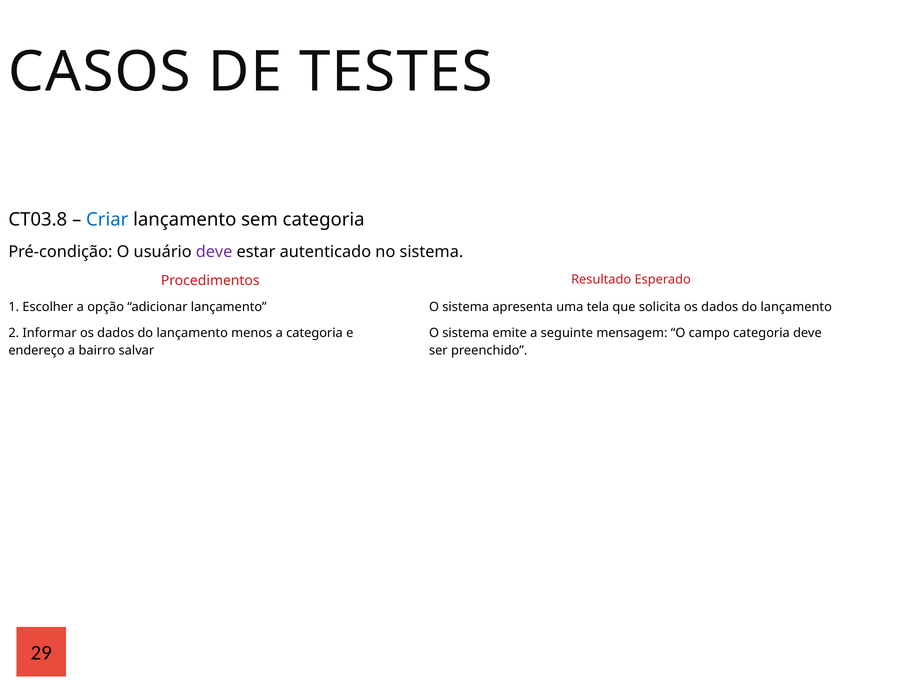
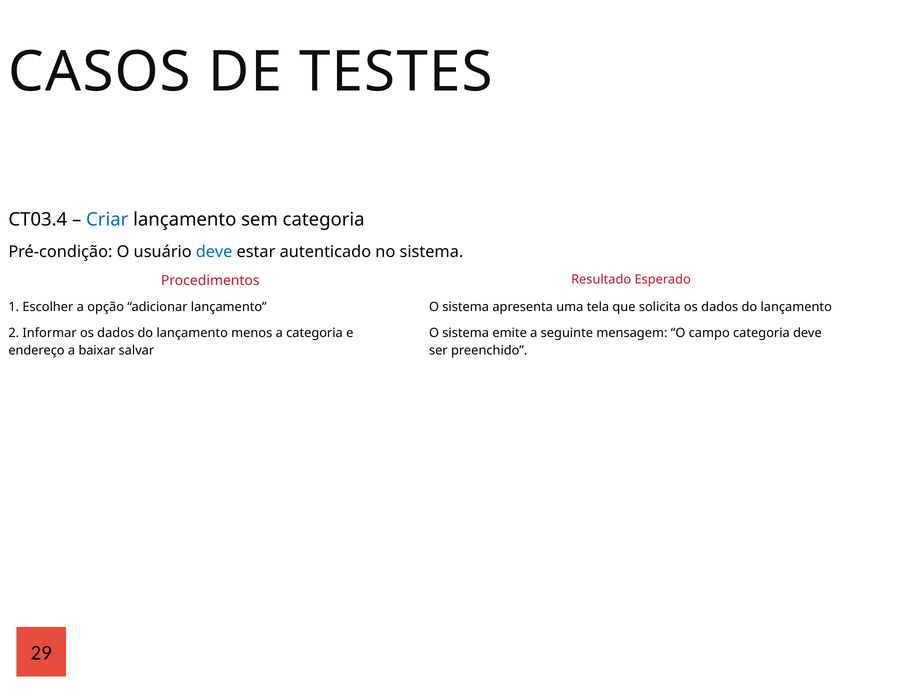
CT03.8: CT03.8 -> CT03.4 (38, 220)
deve colour: purple -> blue (214, 252)
bairro: bairro -> baixar (97, 350)
